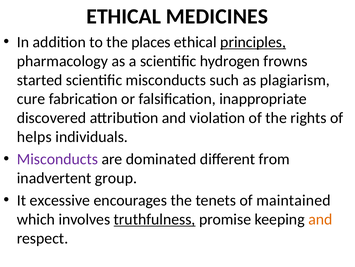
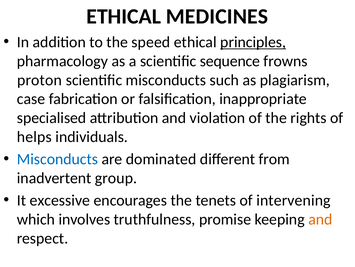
places: places -> speed (151, 42)
hydrogen: hydrogen -> sequence (230, 61)
started: started -> proton (40, 80)
cure: cure -> case (31, 99)
discovered: discovered -> specialised (52, 118)
Misconducts colour: purple -> blue (57, 159)
maintained: maintained -> intervening (293, 200)
truthfulness underline: present -> none (155, 219)
